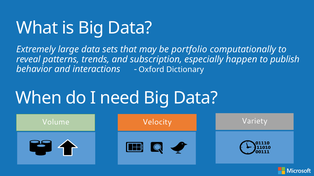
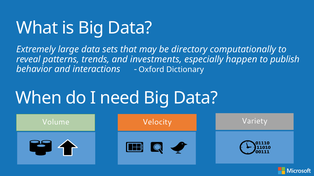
portfolio: portfolio -> directory (189, 50)
subscription: subscription -> investments (156, 59)
